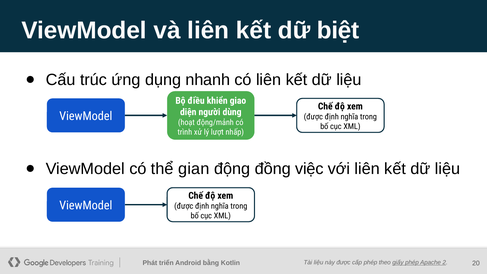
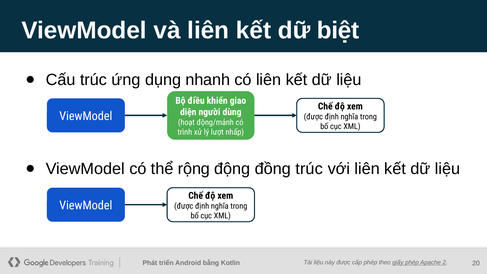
gian: gian -> rộng (194, 169)
đồng việc: việc -> trúc (309, 169)
